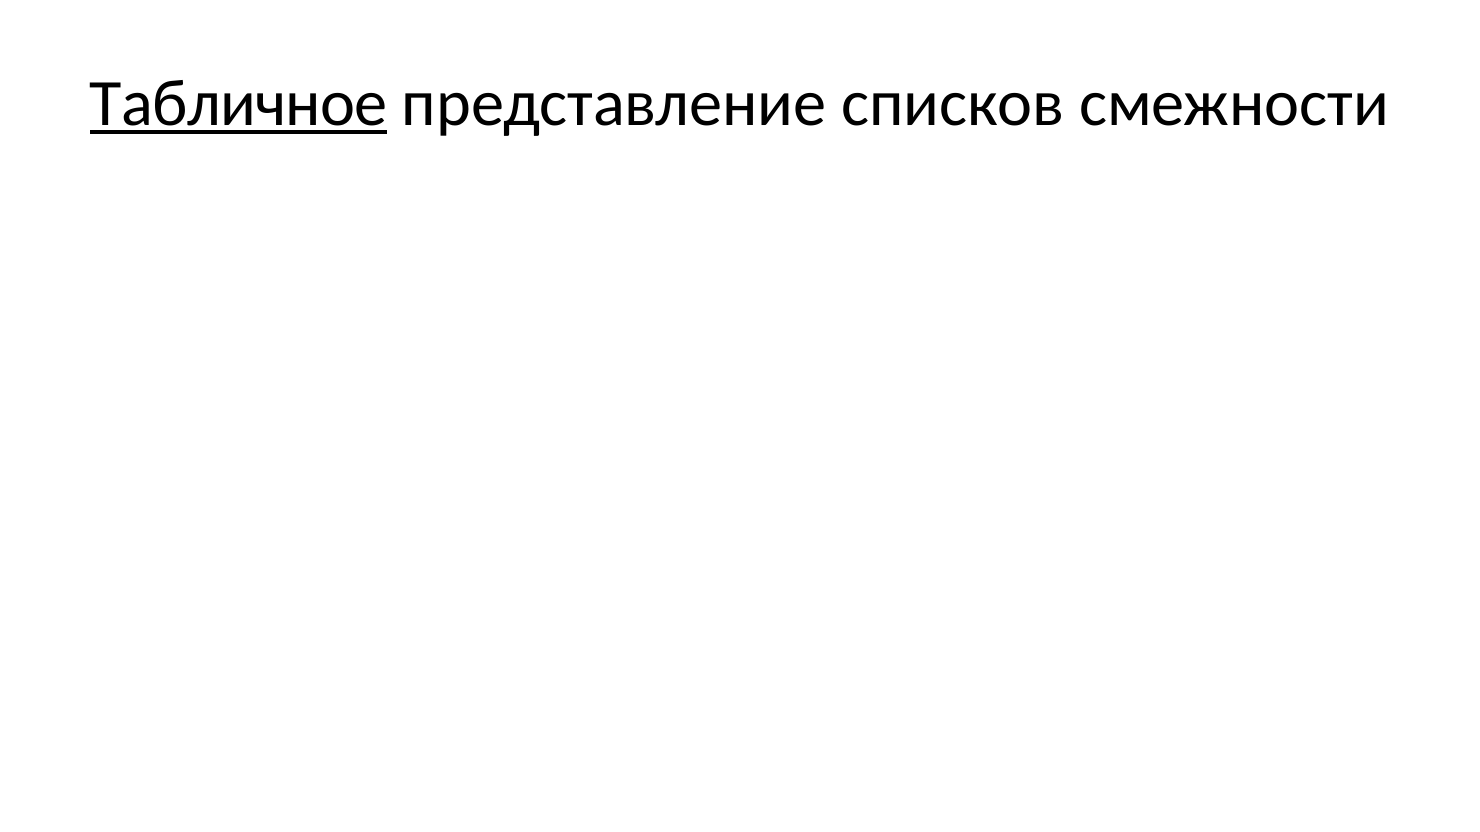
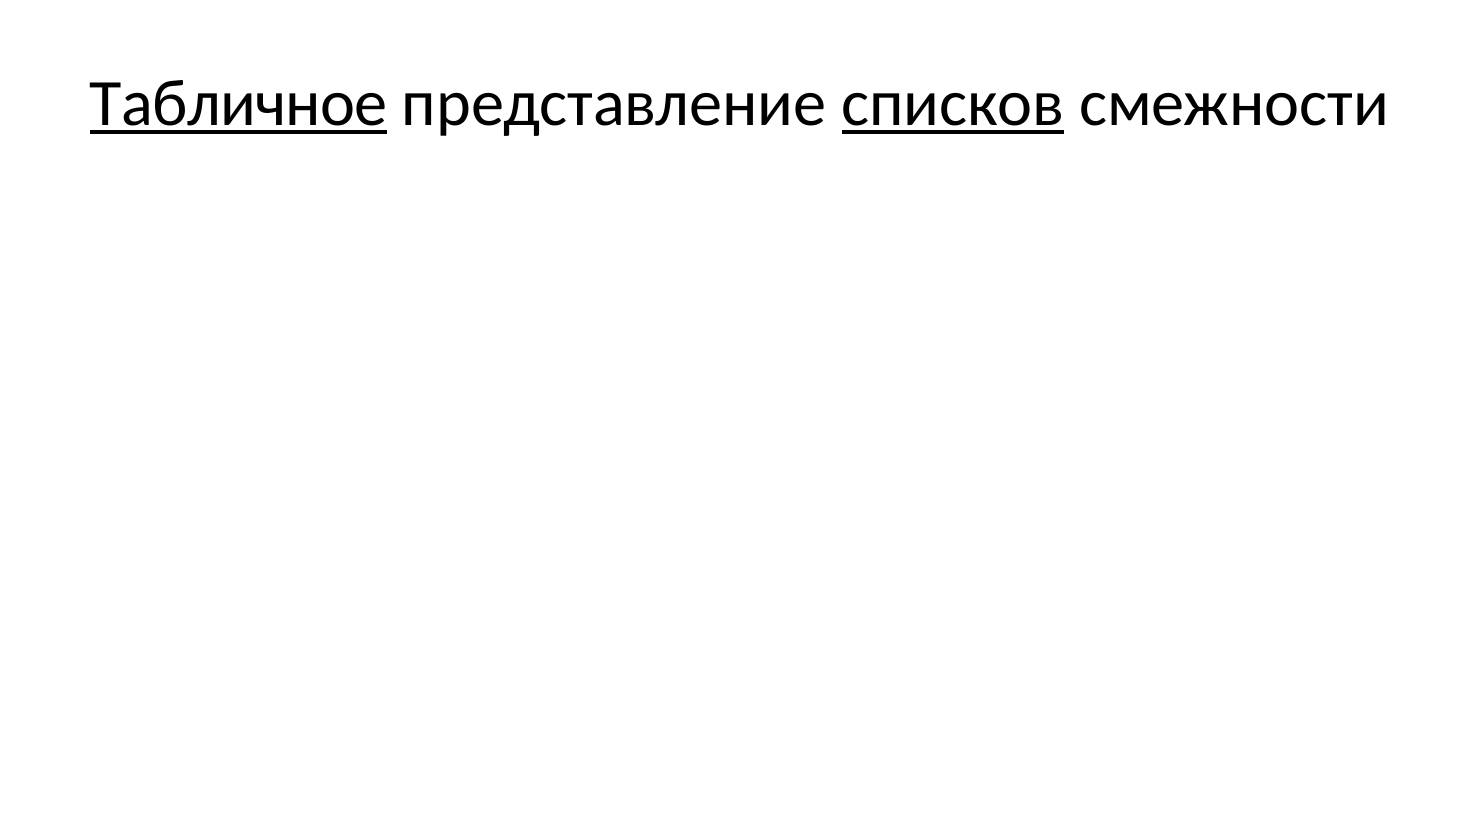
списков underline: none -> present (953, 103)
